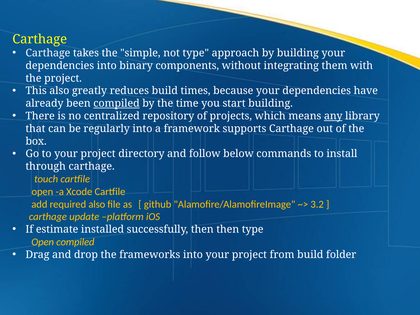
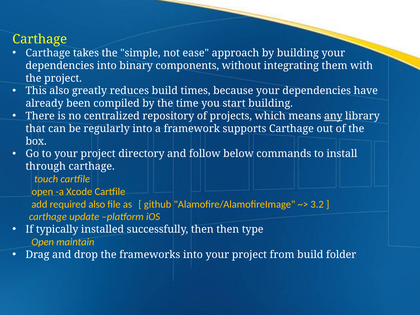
not type: type -> ease (196, 53)
compiled underline: present -> none (117, 103)
estimate: estimate -> typically (57, 229)
Open compiled: compiled -> maintain (75, 242)
